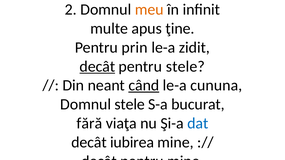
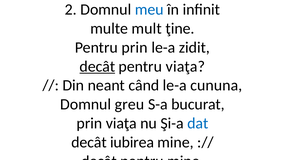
meu colour: orange -> blue (149, 10)
apus: apus -> mult (147, 29)
pentru stele: stele -> viaţa (185, 67)
când underline: present -> none (144, 86)
Domnul stele: stele -> greu (129, 105)
fără: fără -> prin (89, 124)
